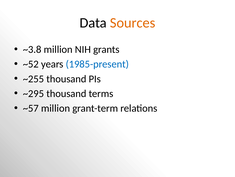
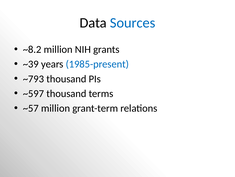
Sources colour: orange -> blue (133, 23)
~3.8: ~3.8 -> ~8.2 (32, 49)
~52: ~52 -> ~39 (31, 64)
~255: ~255 -> ~793 (33, 79)
~295: ~295 -> ~597 (33, 93)
